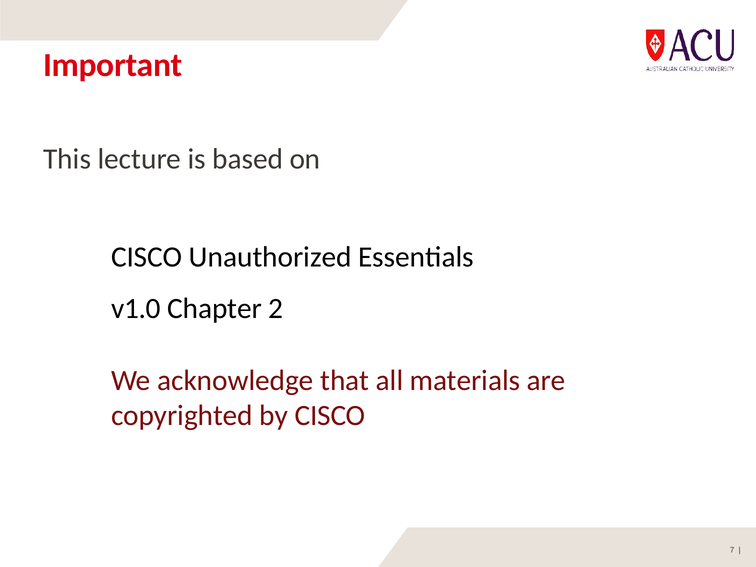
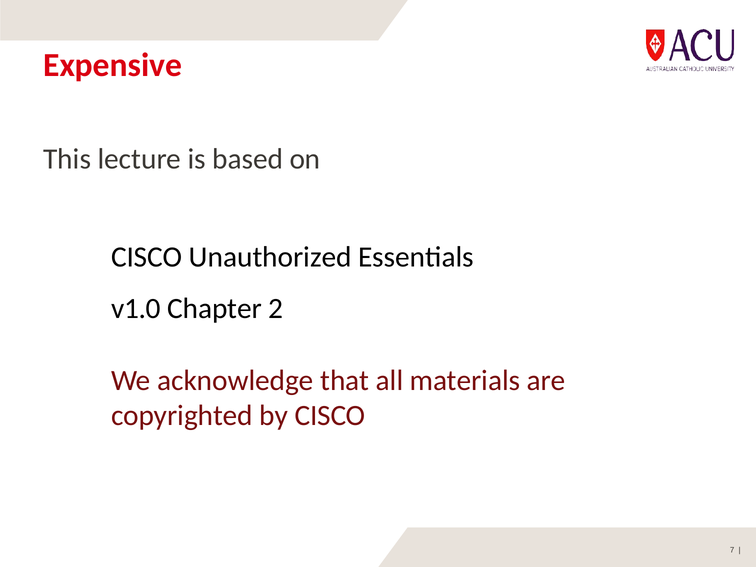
Important: Important -> Expensive (113, 65)
